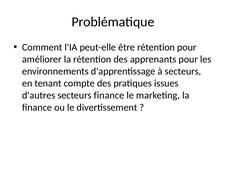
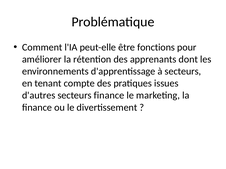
être rétention: rétention -> fonctions (156, 47)
apprenants pour: pour -> dont (188, 59)
